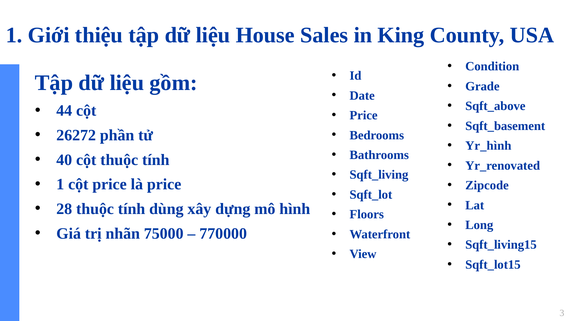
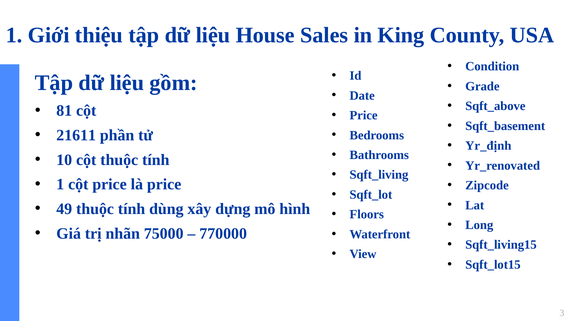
44: 44 -> 81 (64, 111)
26272: 26272 -> 21611 (76, 135)
Yr_hình: Yr_hình -> Yr_định (488, 146)
40: 40 -> 10 (64, 160)
28: 28 -> 49 (64, 209)
